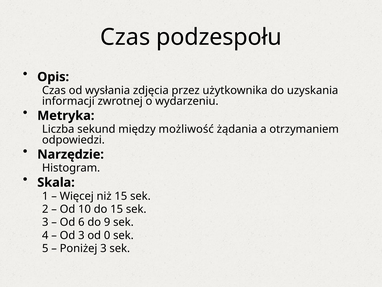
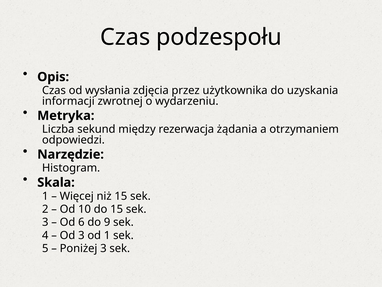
możliwość: możliwość -> rezerwacja (186, 129)
od 0: 0 -> 1 (107, 235)
